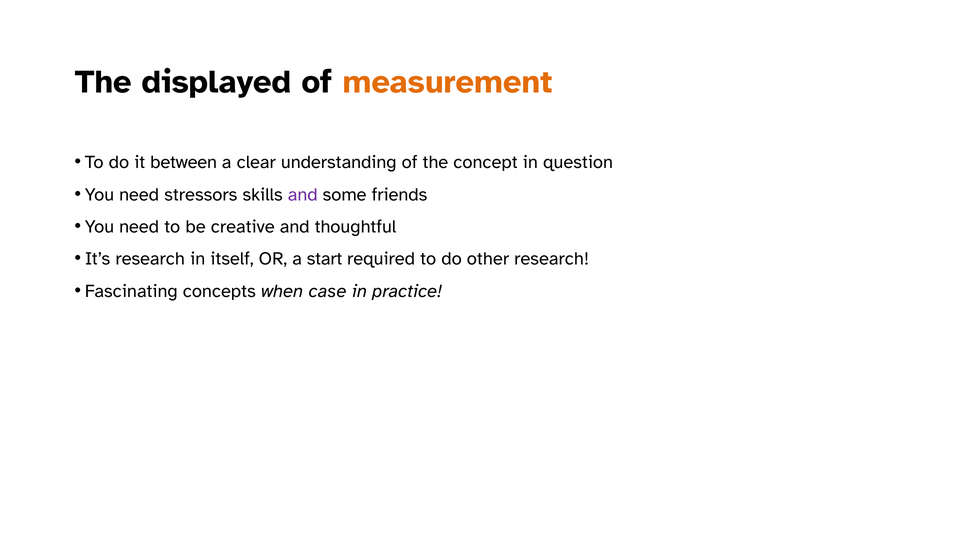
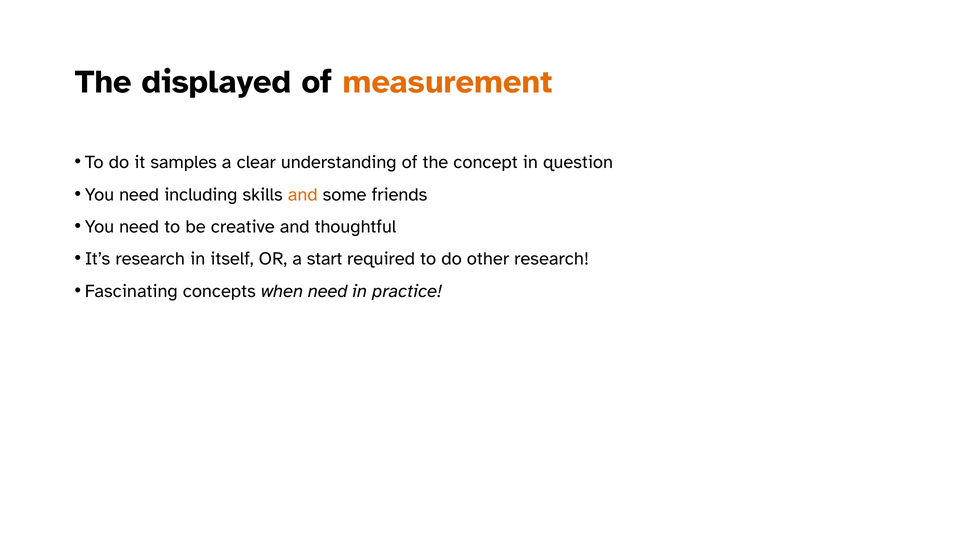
between: between -> samples (184, 162)
stressors: stressors -> including (201, 195)
and colour: purple -> orange (303, 195)
when case: case -> need (328, 291)
